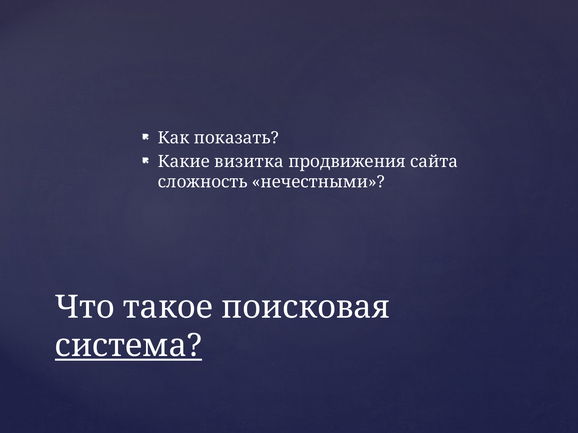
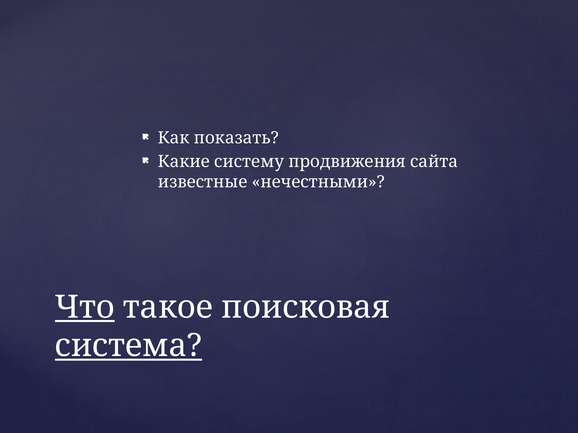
визитка: визитка -> систему (249, 162)
сложность: сложность -> известные (203, 182)
Что underline: none -> present (85, 308)
